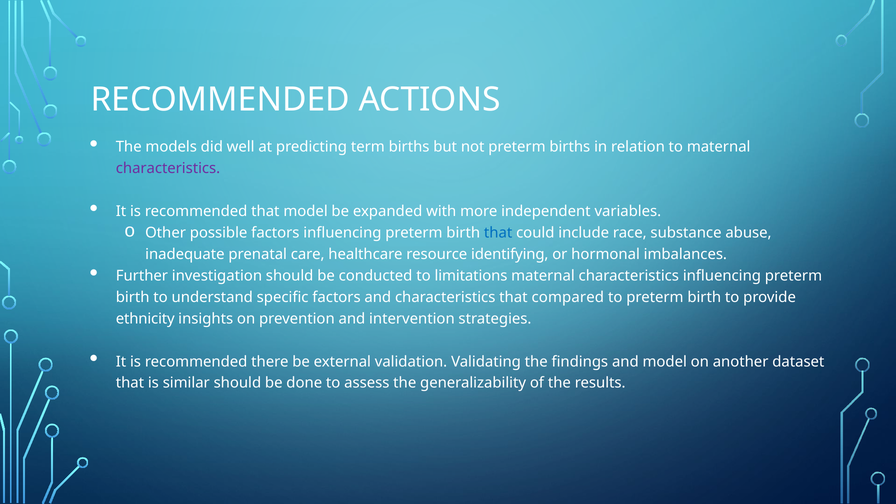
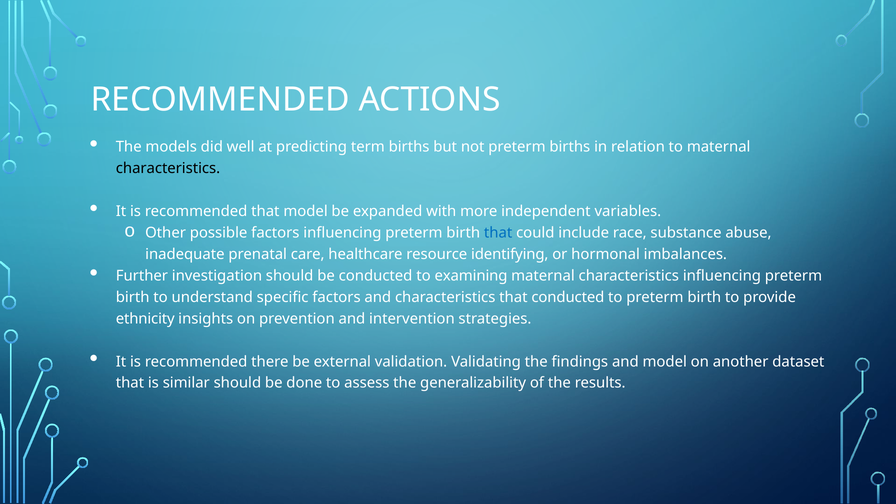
characteristics colour: purple -> black (168, 168)
limitations: limitations -> examining (471, 276)
that compared: compared -> conducted (568, 297)
